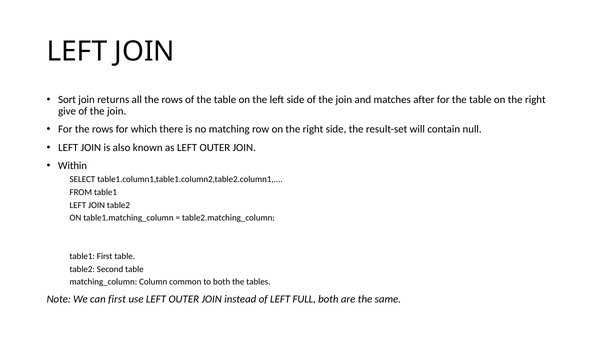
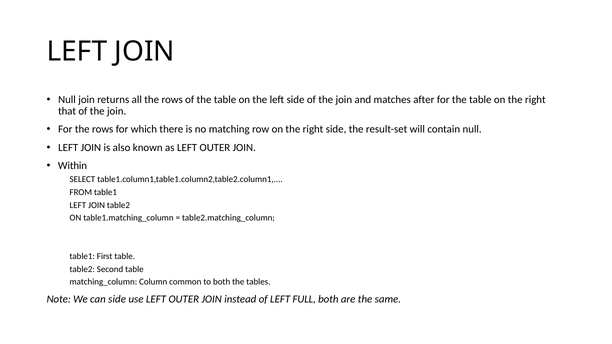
Sort: Sort -> Null (67, 100)
give: give -> that (67, 111)
can first: first -> side (117, 299)
